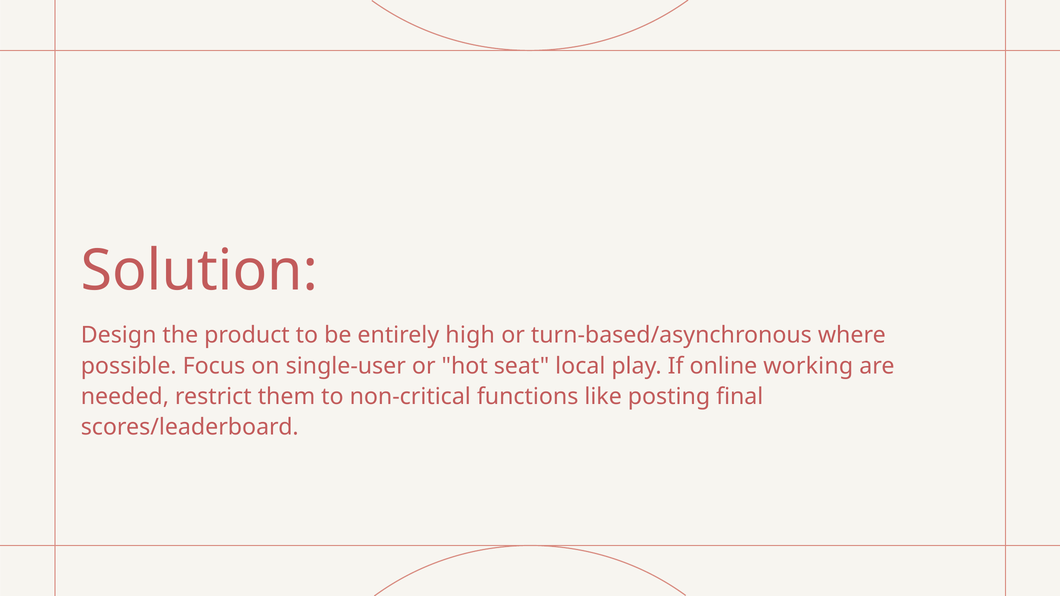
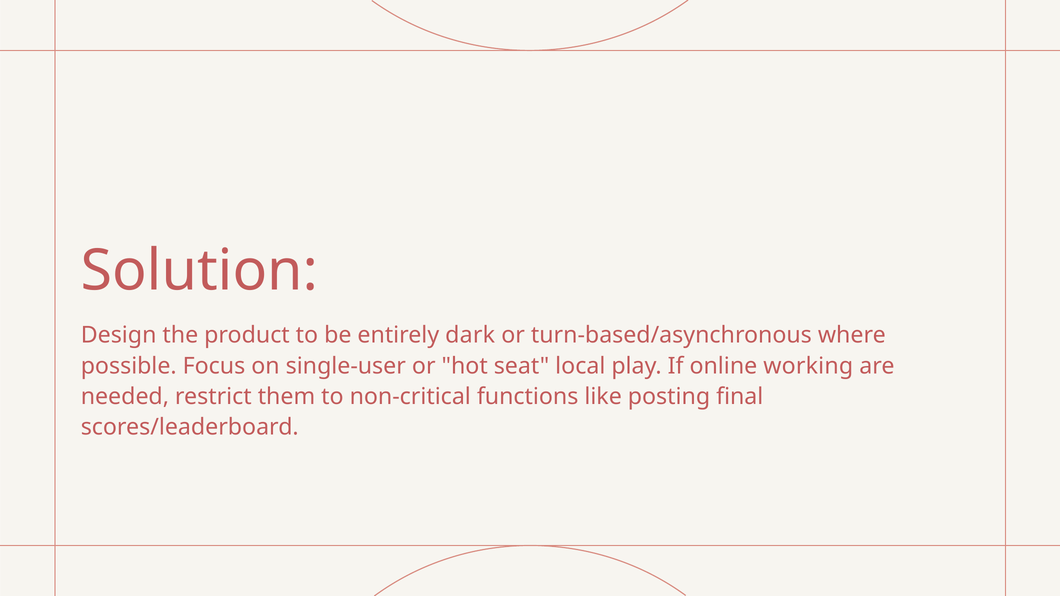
high: high -> dark (470, 335)
